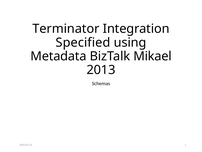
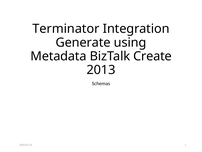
Specified: Specified -> Generate (83, 42)
Mikael: Mikael -> Create (153, 56)
